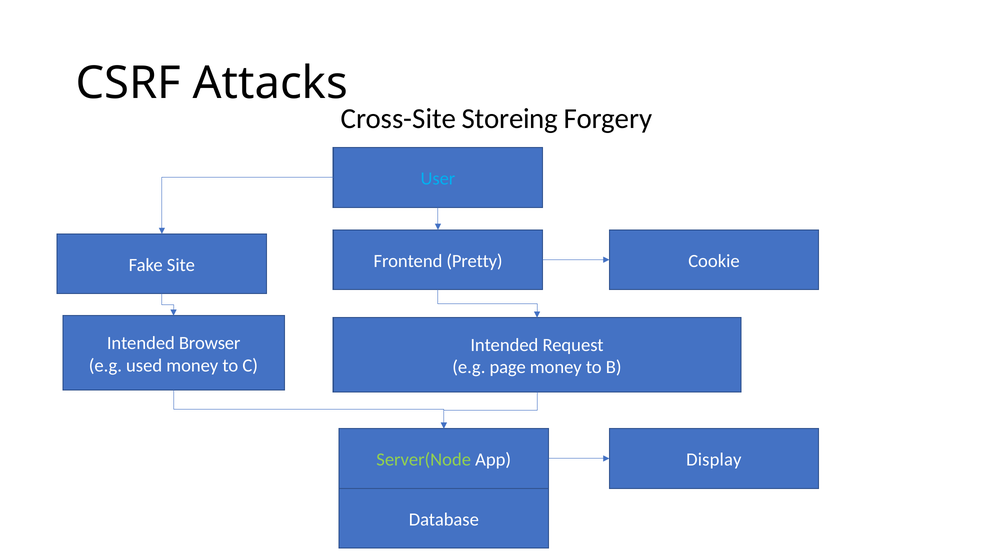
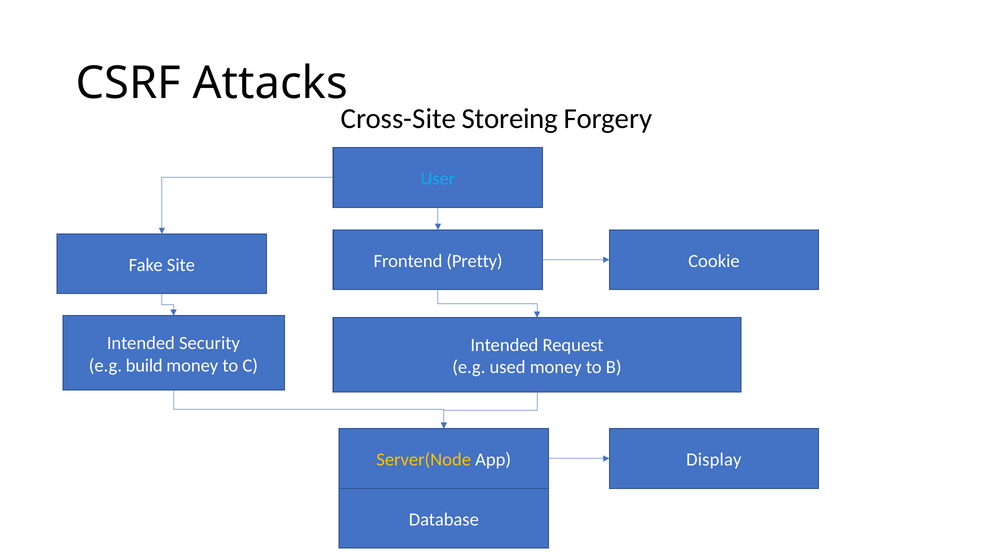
Browser: Browser -> Security (210, 343)
used: used -> build (144, 365)
page: page -> used (508, 367)
Server(Node colour: light green -> yellow (424, 459)
